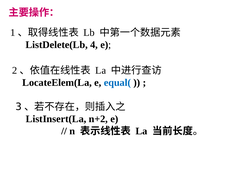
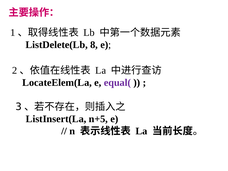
4: 4 -> 8 (94, 45)
equal( colour: blue -> purple (117, 83)
n+2: n+2 -> n+5 (98, 119)
